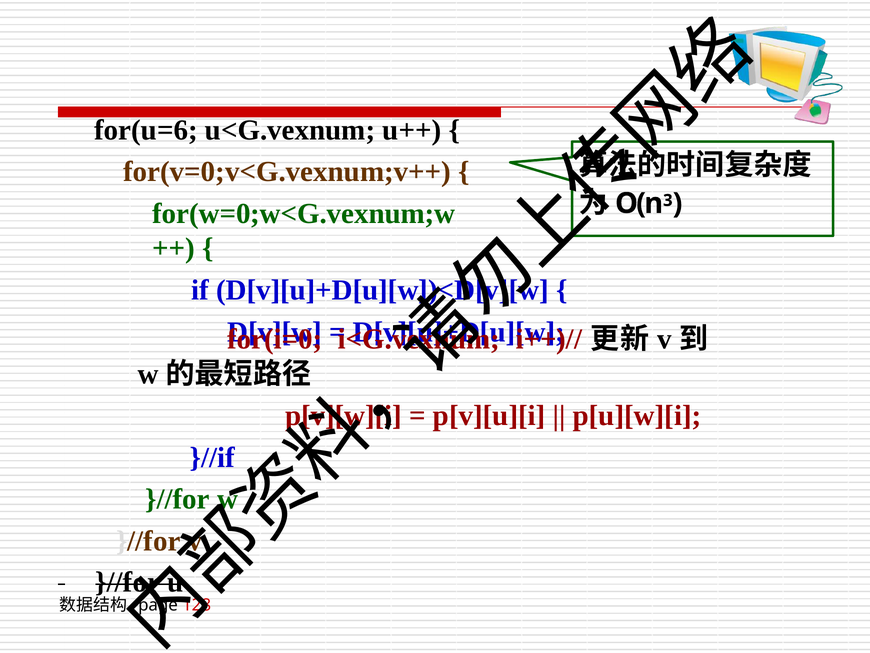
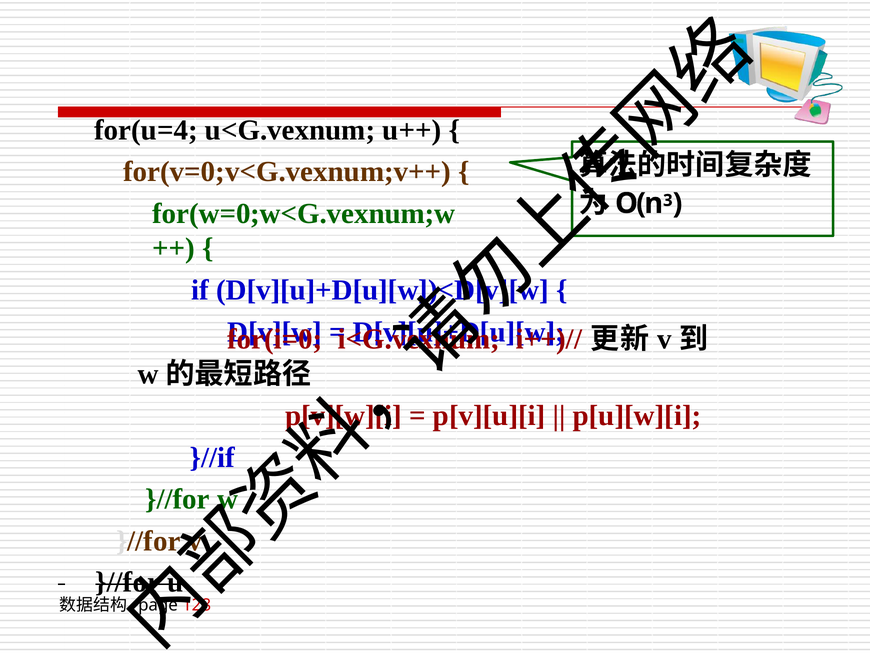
for(u=6: for(u=6 -> for(u=4 (146, 130)
